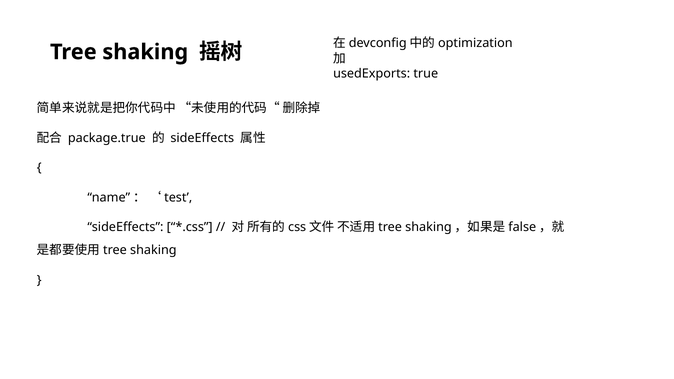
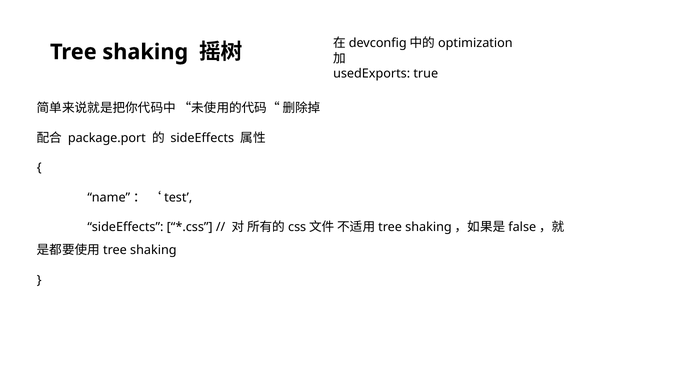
package.true: package.true -> package.port (107, 138)
